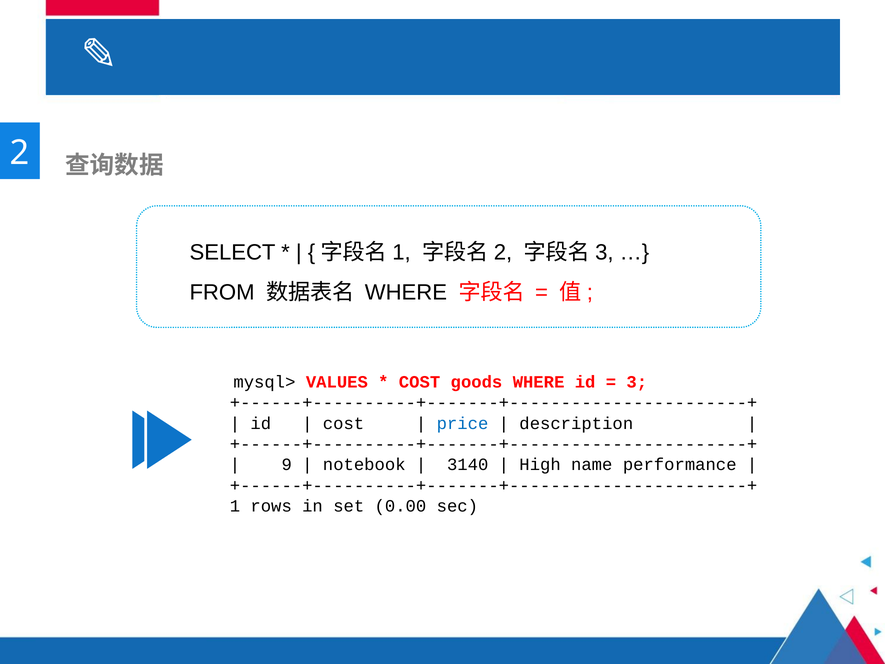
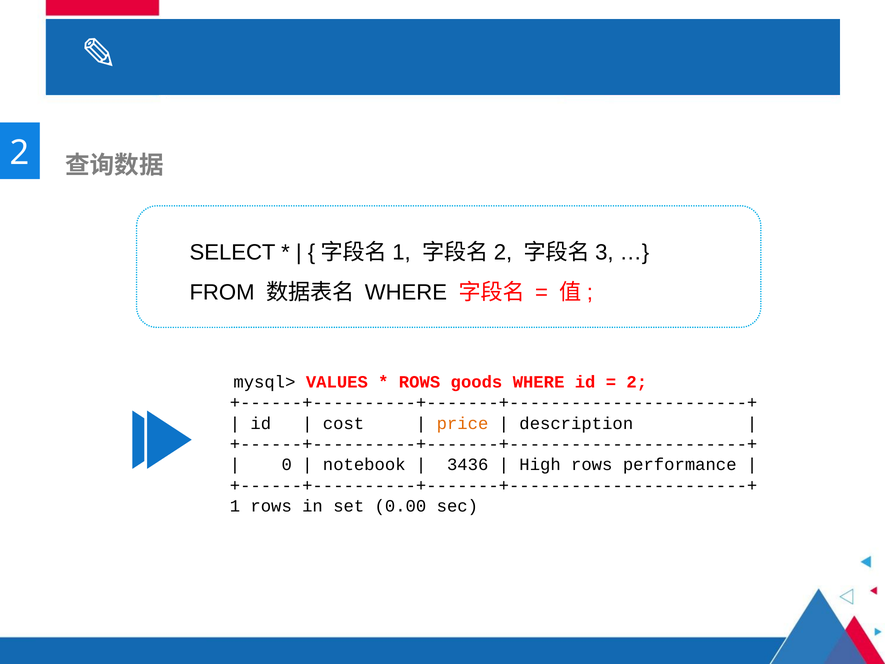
COST: COST -> ROWS (420, 382)
3: 3 -> 2 (637, 382)
price colour: blue -> orange (463, 423)
9: 9 -> 0 (287, 465)
3140: 3140 -> 3436 (468, 465)
High name: name -> rows (592, 465)
